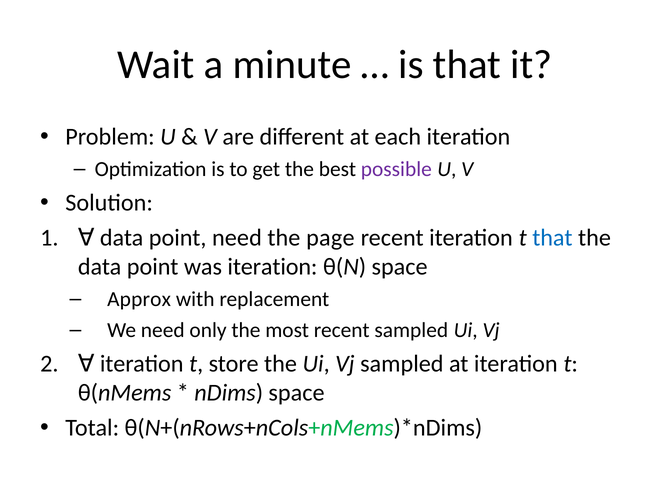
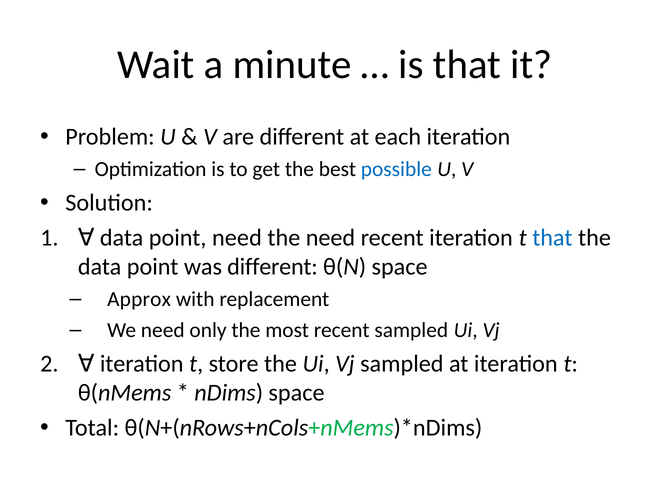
possible colour: purple -> blue (396, 169)
the page: page -> need (330, 238)
was iteration: iteration -> different (273, 267)
